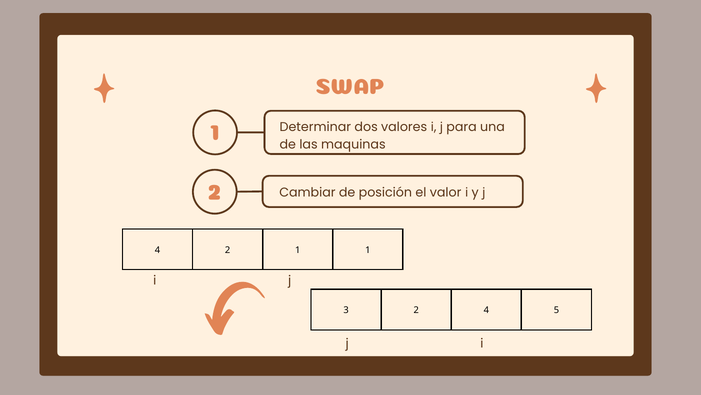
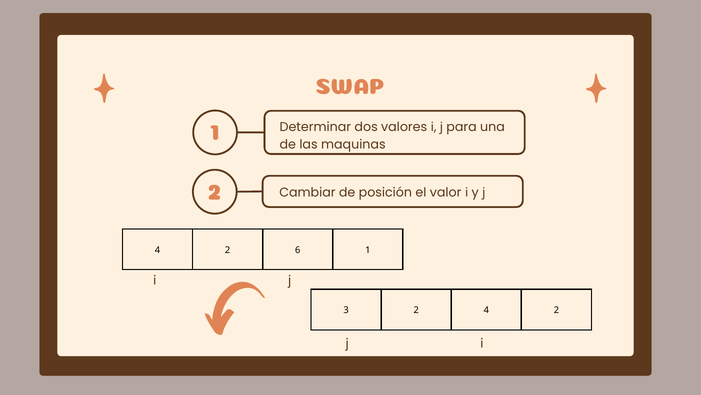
2 1: 1 -> 6 (298, 250)
2 4 5: 5 -> 2 (556, 310)
